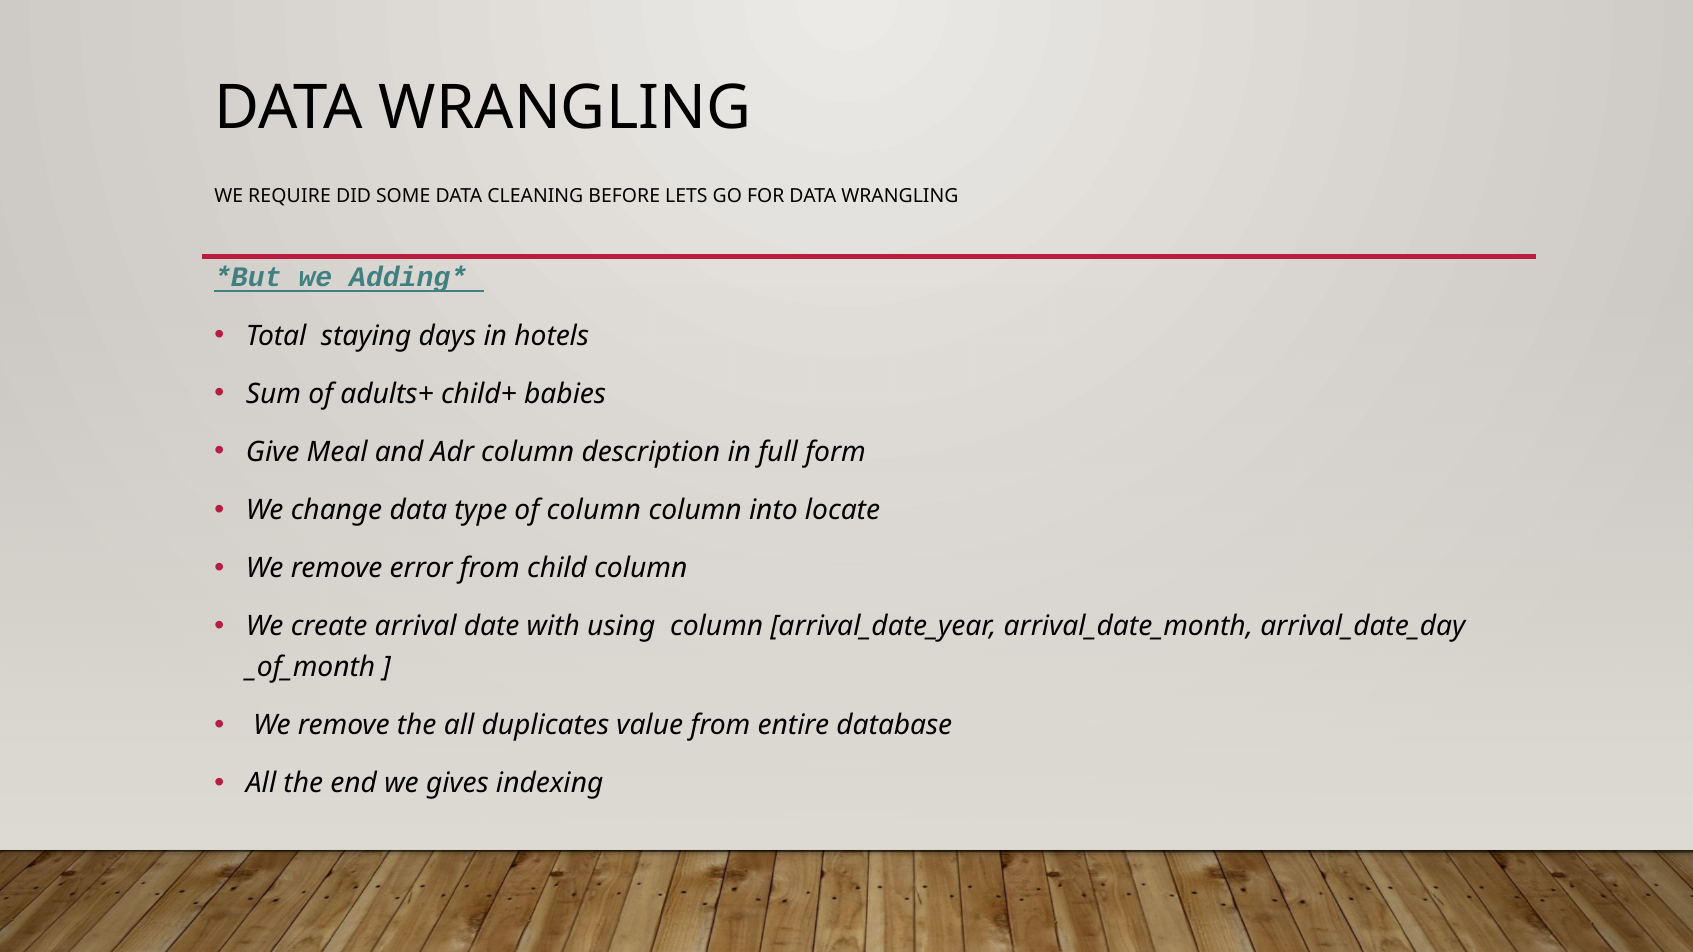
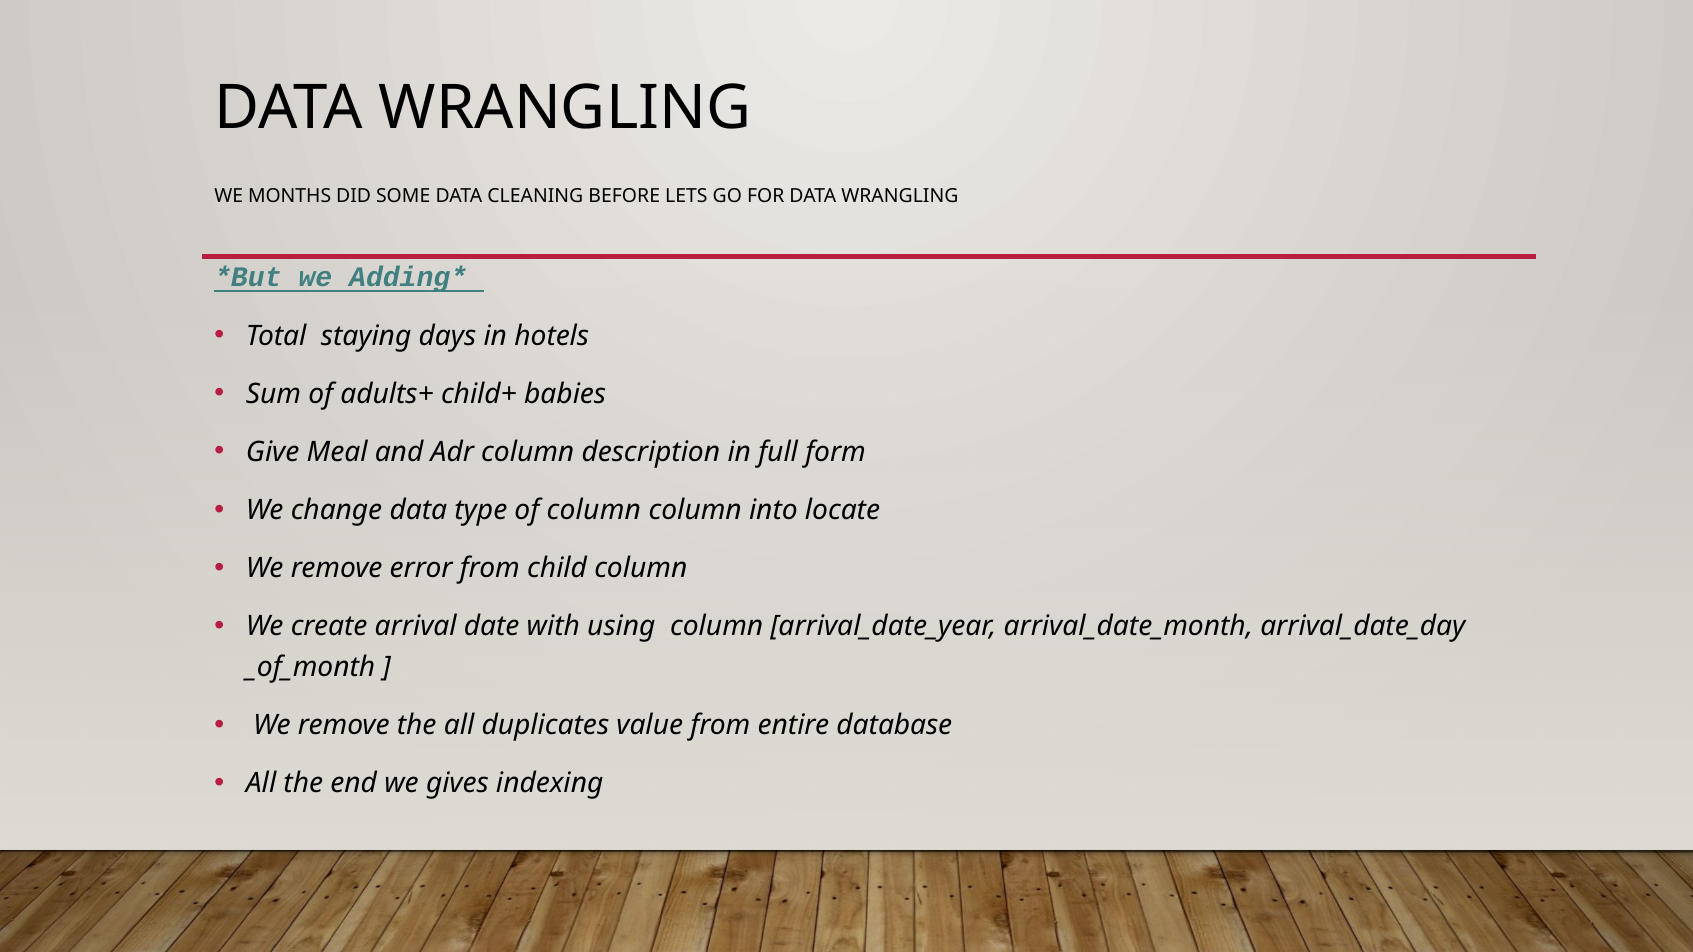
REQUIRE: REQUIRE -> MONTHS (290, 196)
